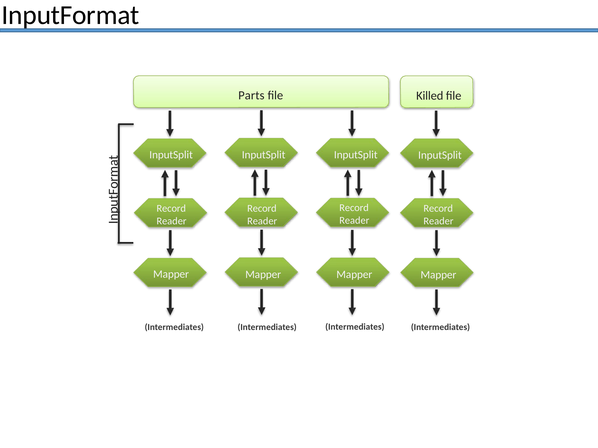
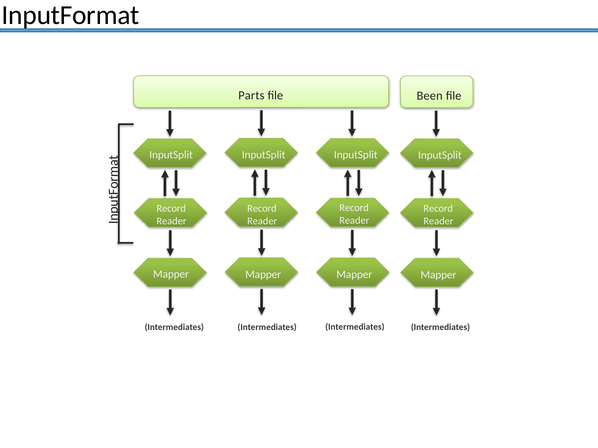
Killed: Killed -> Been (430, 96)
